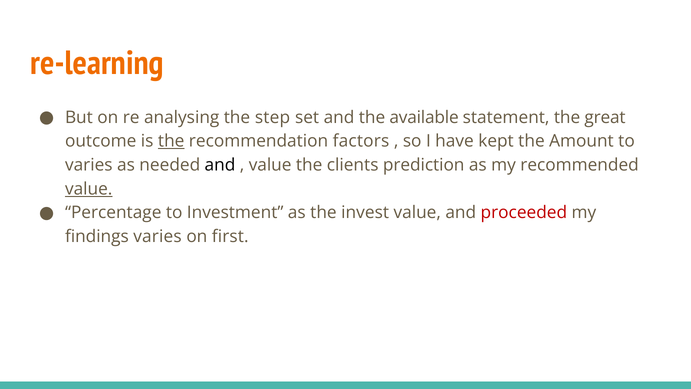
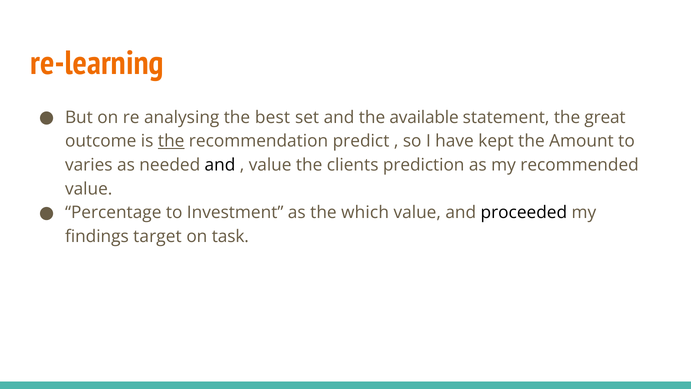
step: step -> best (273, 117)
factors: factors -> predict (361, 141)
value underline: present -> none (89, 189)
invest: invest -> which (365, 213)
proceeded colour: red -> black (524, 213)
findings varies: varies -> target (157, 236)
first: first -> task (230, 236)
